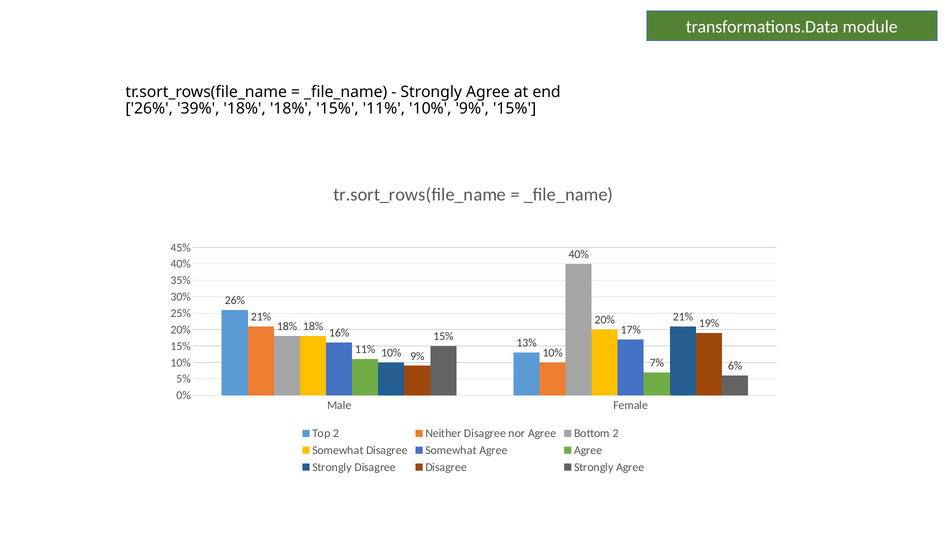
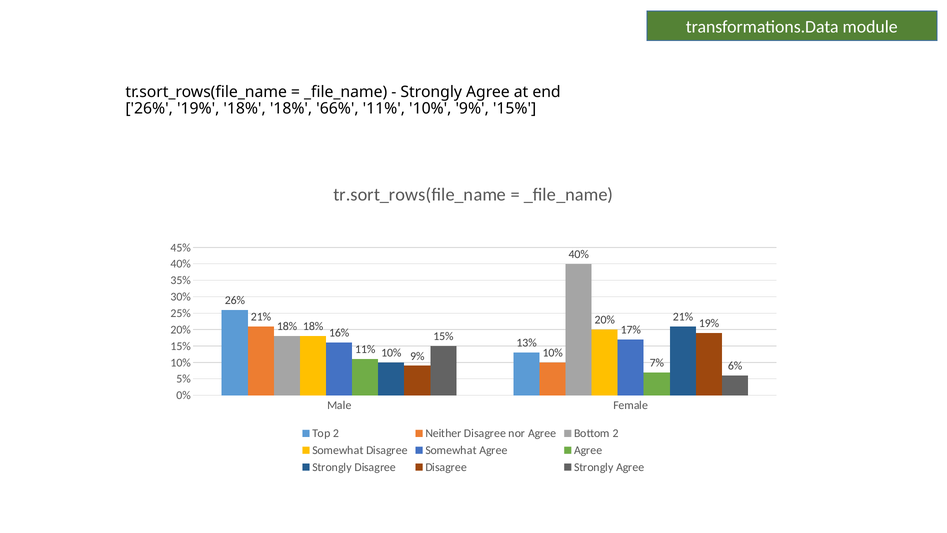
26% 39%: 39% -> 19% (198, 109)
18% 15%: 15% -> 66% (337, 109)
